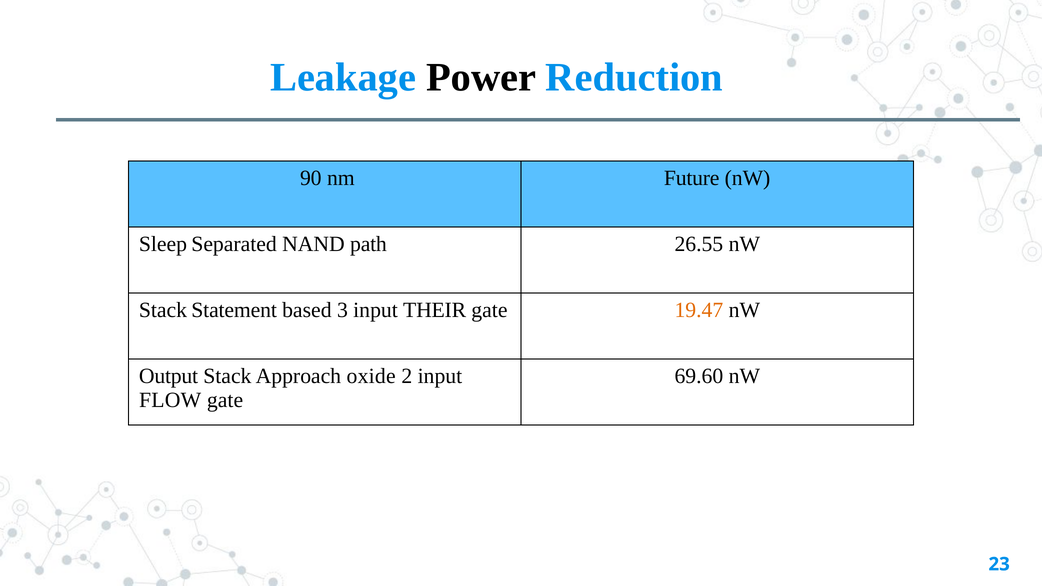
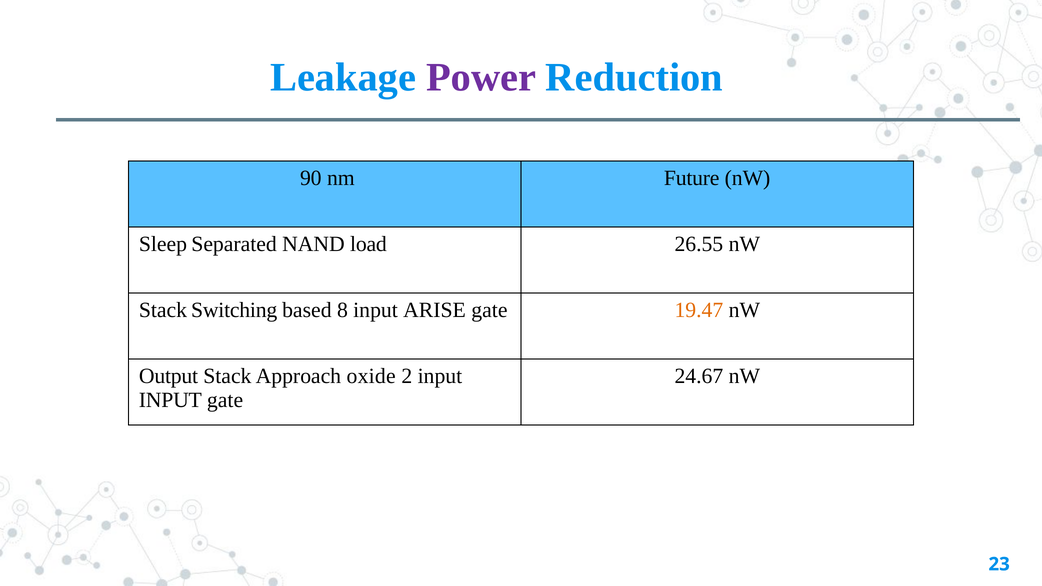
Power colour: black -> purple (481, 78)
path: path -> load (368, 244)
Statement: Statement -> Switching (234, 310)
3: 3 -> 8 (342, 310)
THEIR: THEIR -> ARISE (434, 310)
69.60: 69.60 -> 24.67 (699, 376)
FLOW: FLOW -> INPUT (170, 400)
